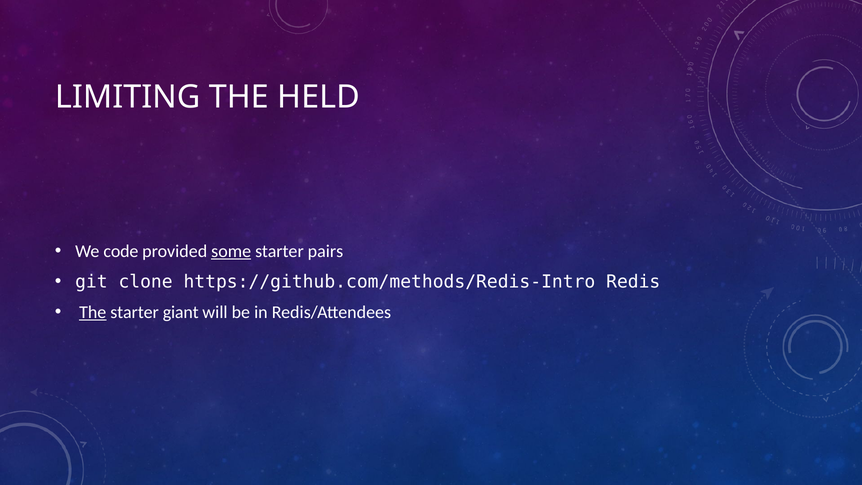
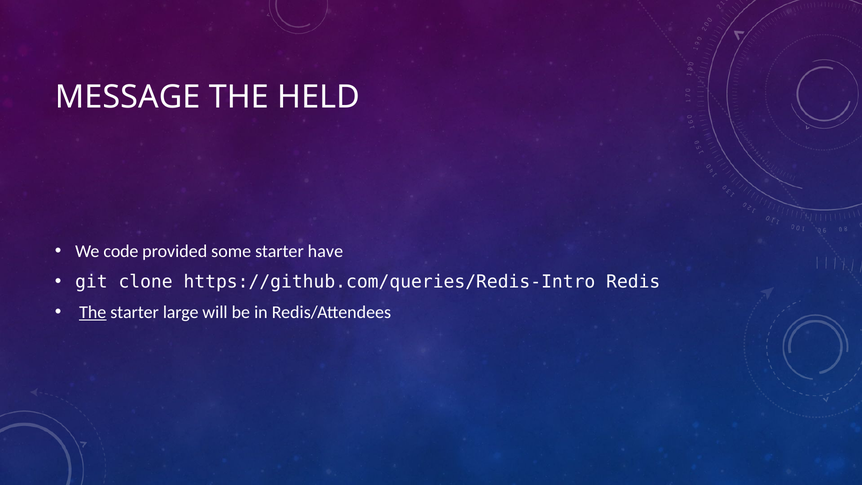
LIMITING: LIMITING -> MESSAGE (128, 97)
some underline: present -> none (231, 251)
pairs: pairs -> have (325, 251)
https://github.com/methods/Redis-Intro: https://github.com/methods/Redis-Intro -> https://github.com/queries/Redis-Intro (389, 282)
giant: giant -> large (181, 312)
